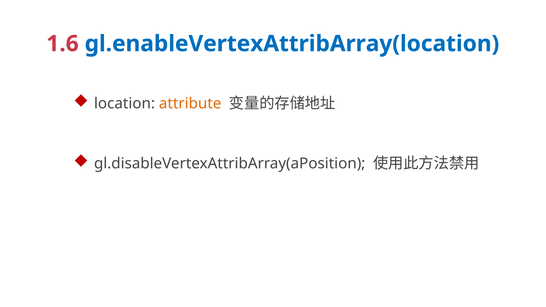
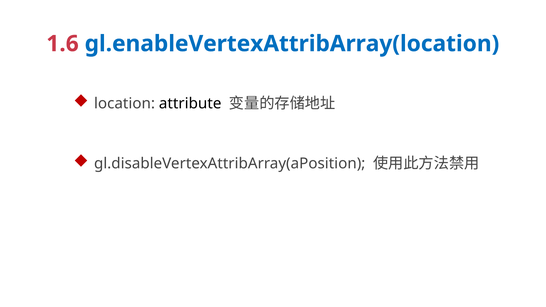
attribute colour: orange -> black (190, 104)
